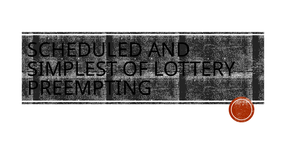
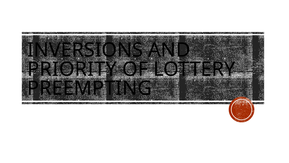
SCHEDULED: SCHEDULED -> INVERSIONS (85, 50)
SIMPLEST: SIMPLEST -> PRIORITY (72, 69)
